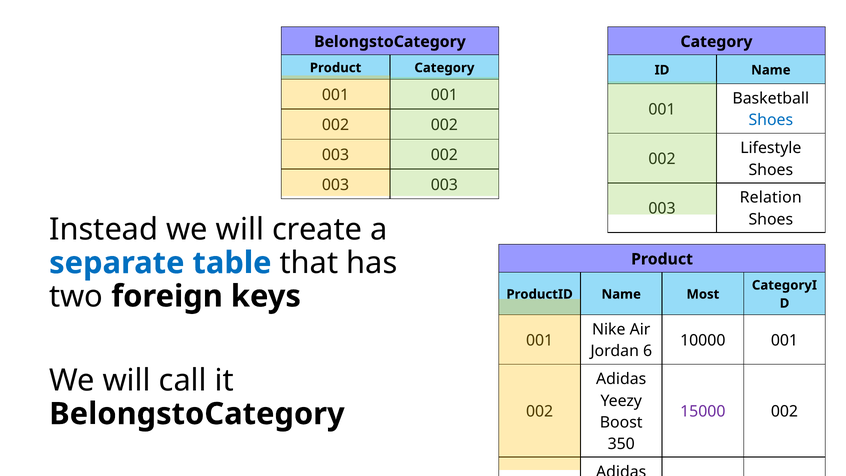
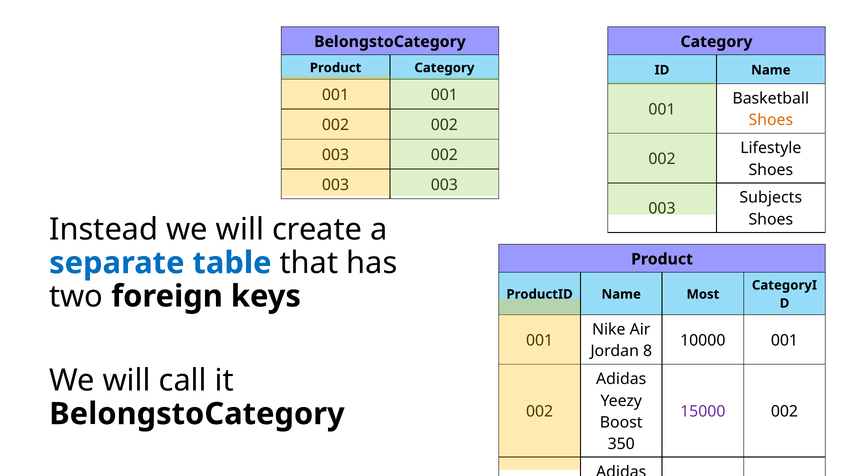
Shoes colour: blue -> orange (771, 120)
Relation: Relation -> Subjects (771, 198)
6: 6 -> 8 (648, 351)
